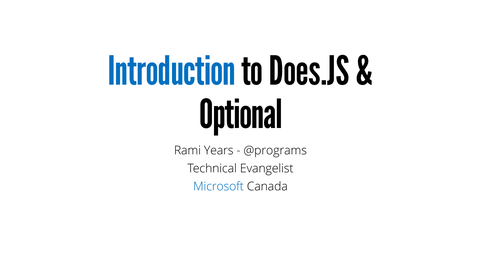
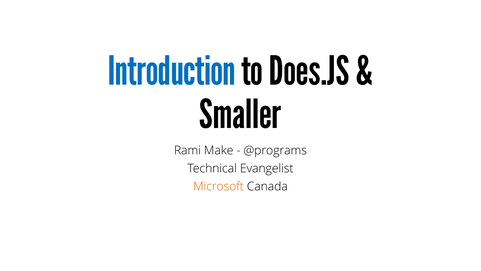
Optional: Optional -> Smaller (240, 115)
Years: Years -> Make (219, 150)
Microsoft colour: blue -> orange (219, 186)
